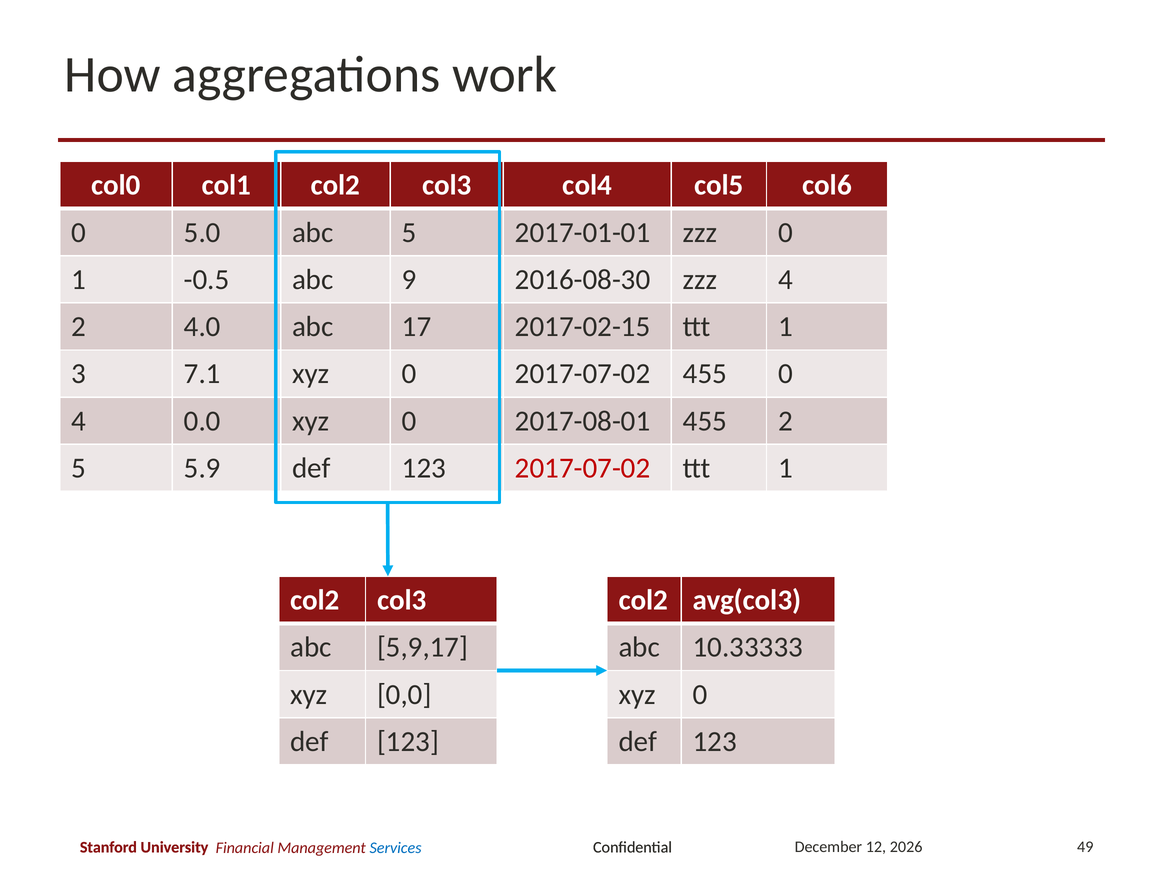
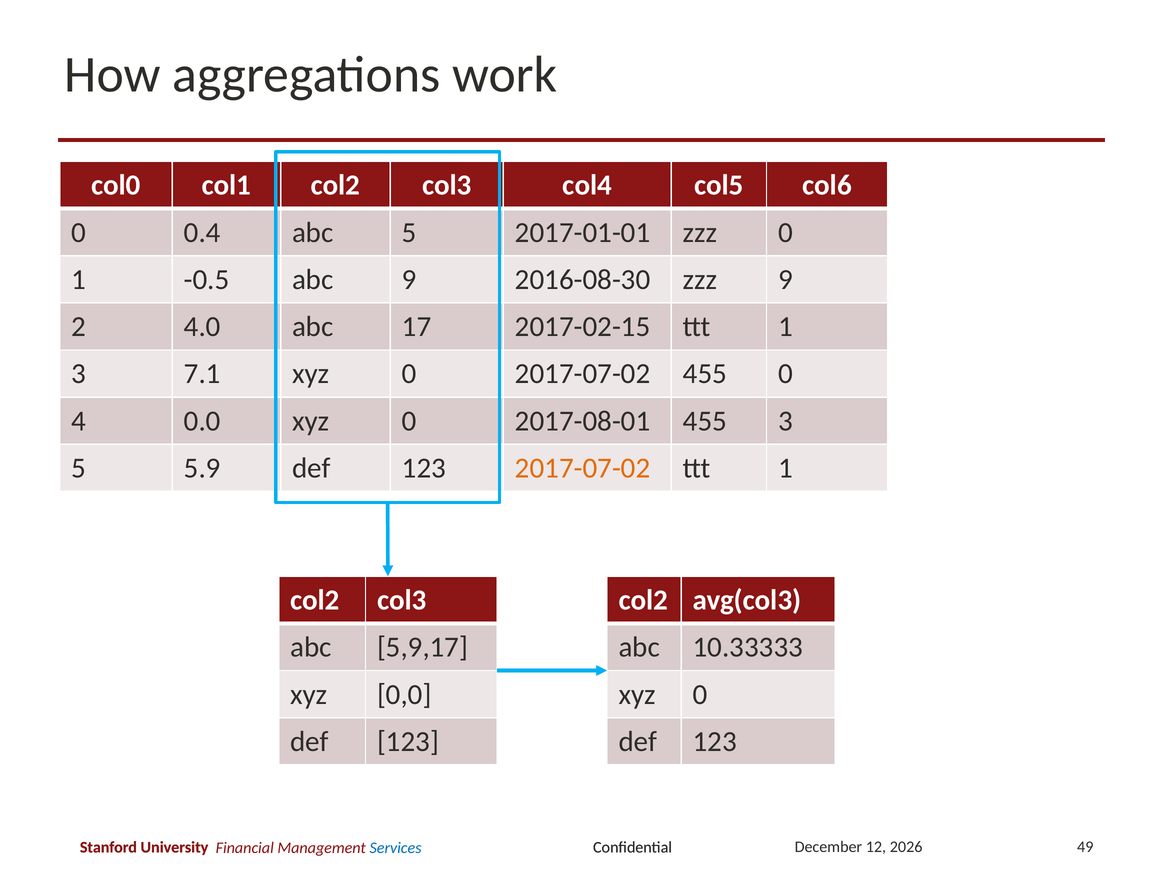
5.0: 5.0 -> 0.4 (202, 233)
zzz 4: 4 -> 9 (785, 280)
455 2: 2 -> 3 (785, 421)
2017-07-02 colour: red -> orange (583, 468)
